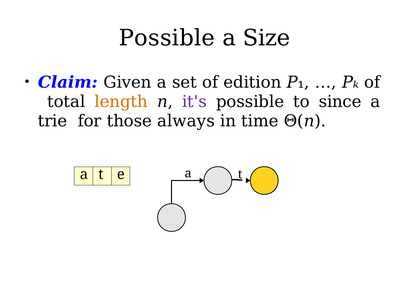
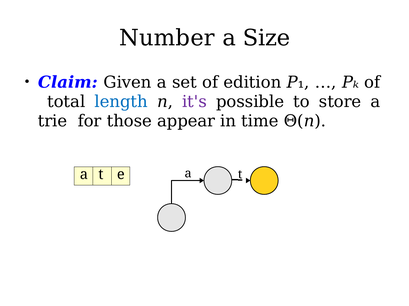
Possible: Possible -> Number (167, 38)
length colour: orange -> blue (121, 102)
since: since -> store (340, 102)
always: always -> appear (186, 121)
